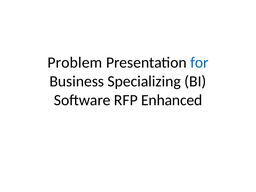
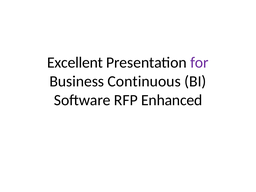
Problem: Problem -> Excellent (75, 63)
for colour: blue -> purple (199, 63)
Specializing: Specializing -> Continuous (144, 81)
